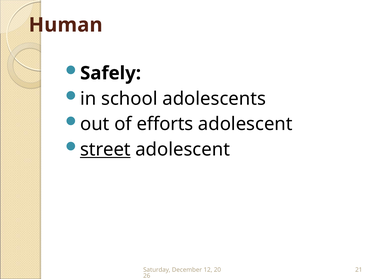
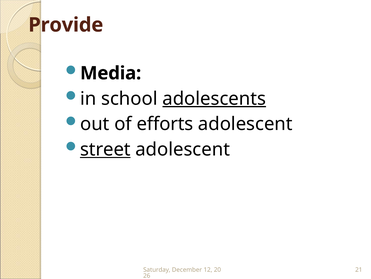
Human: Human -> Provide (66, 25)
Safely: Safely -> Media (111, 73)
adolescents underline: none -> present (214, 98)
